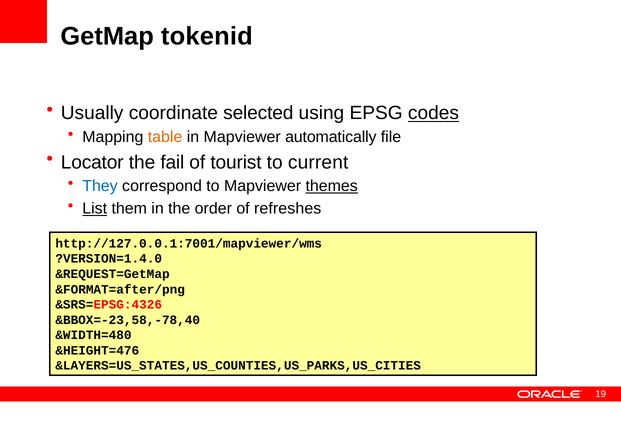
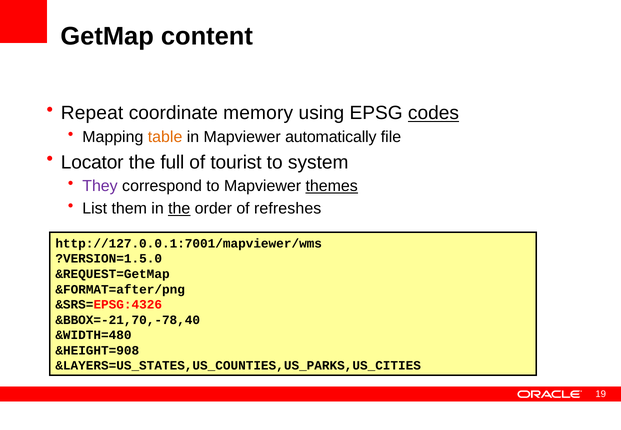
tokenid: tokenid -> content (207, 36)
Usually: Usually -> Repeat (92, 113)
selected: selected -> memory (258, 113)
fail: fail -> full (172, 162)
current: current -> system (318, 162)
They colour: blue -> purple (100, 186)
List underline: present -> none (95, 208)
the underline: none -> present (179, 208)
?VERSION=1.4.0: ?VERSION=1.4.0 -> ?VERSION=1.5.0 (109, 259)
&BBOX=-23,58,-78,40: &BBOX=-23,58,-78,40 -> &BBOX=-21,70,-78,40 (128, 320)
&HEIGHT=476: &HEIGHT=476 -> &HEIGHT=908 (97, 350)
